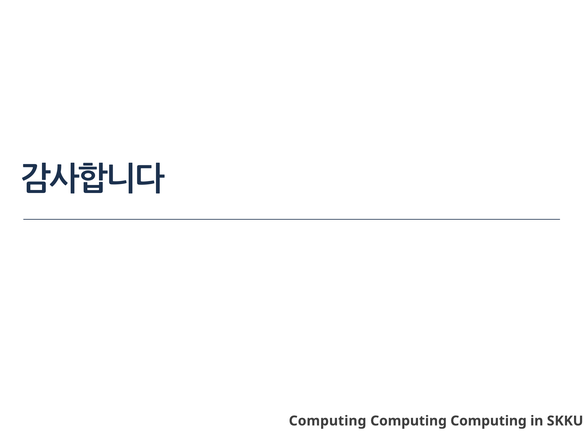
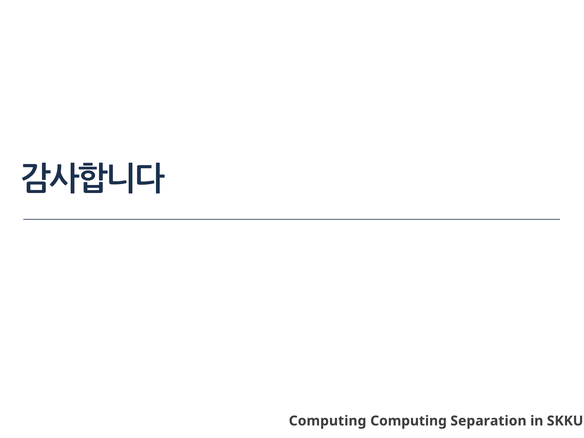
Computing: Computing -> Separation (488, 421)
